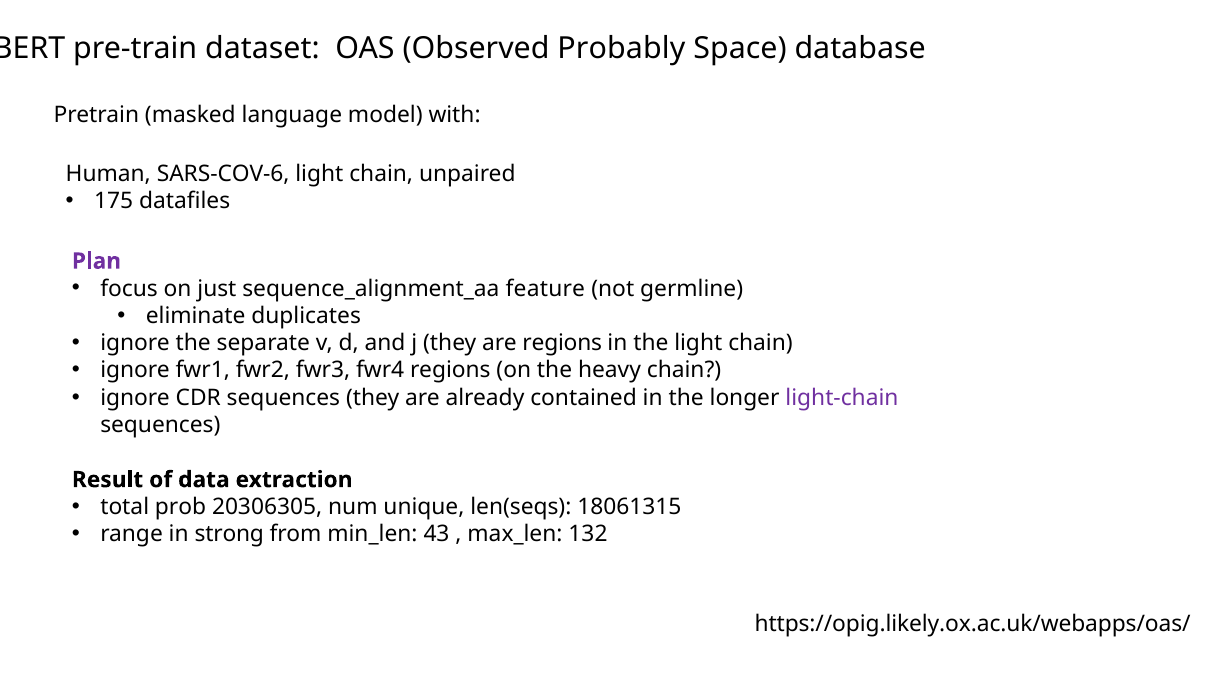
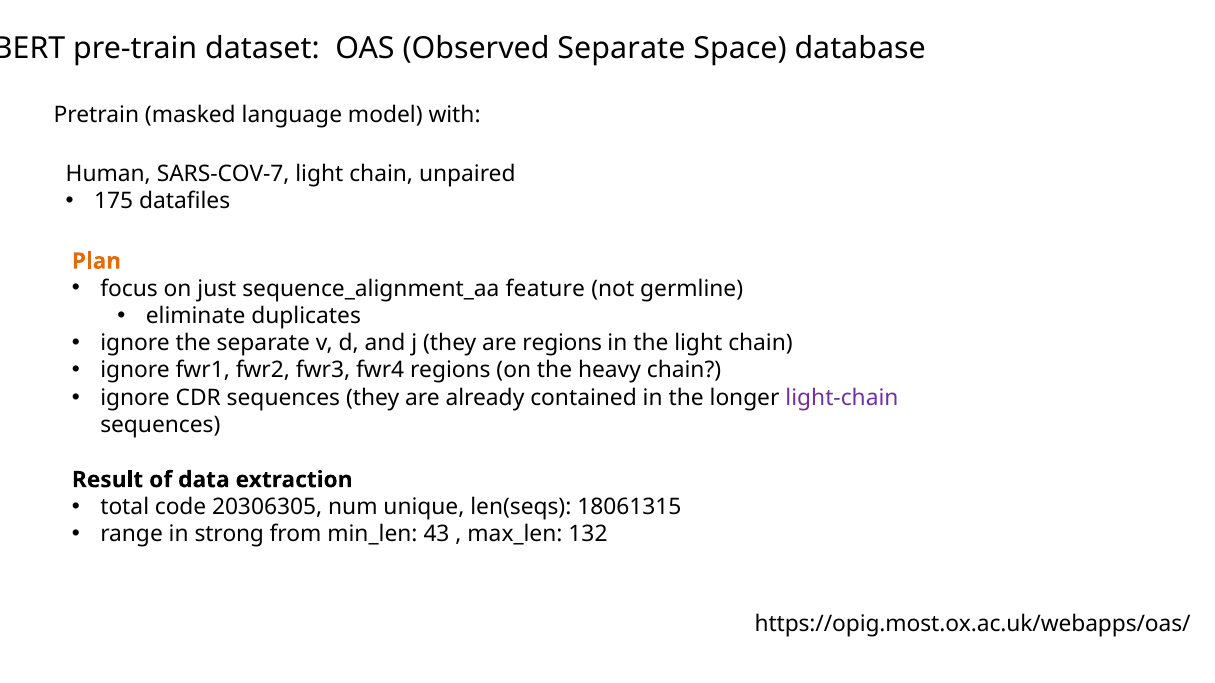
Observed Probably: Probably -> Separate (621, 49)
SARS-COV-6: SARS-COV-6 -> SARS-COV-7 (223, 174)
Plan colour: purple -> orange (96, 261)
prob: prob -> code (181, 507)
https://opig.likely.ox.ac.uk/webapps/oas/: https://opig.likely.ox.ac.uk/webapps/oas/ -> https://opig.most.ox.ac.uk/webapps/oas/ (973, 625)
